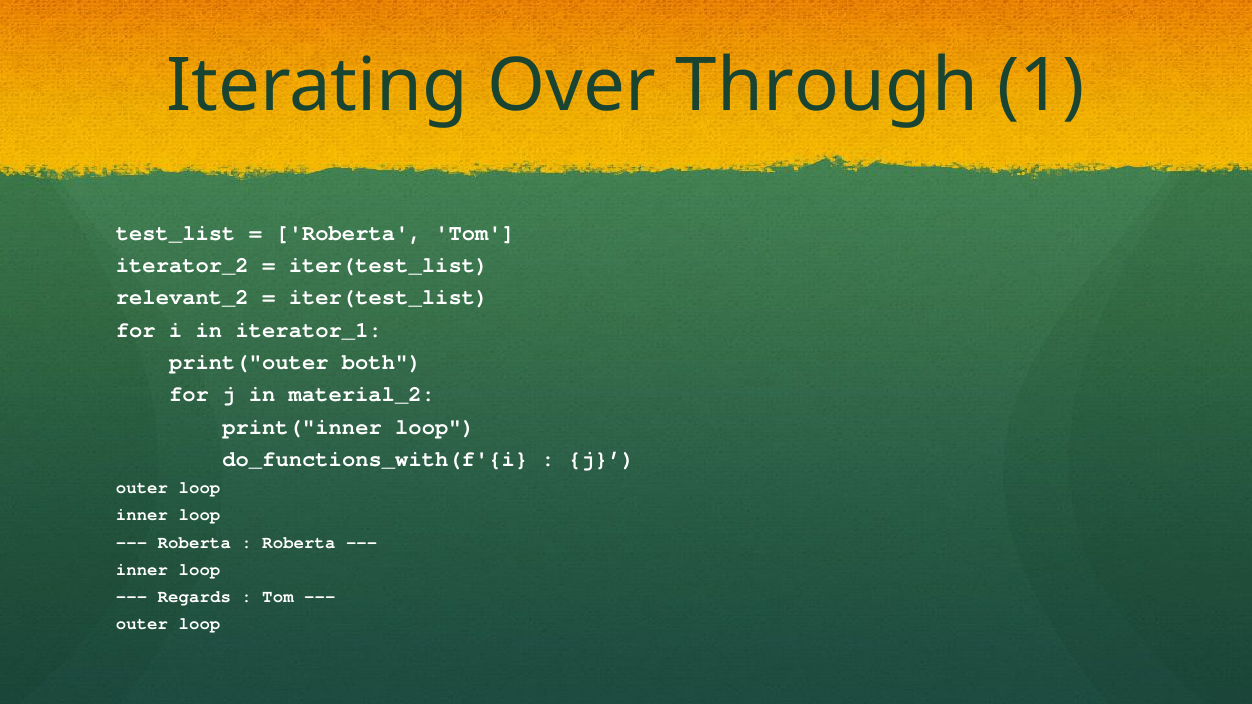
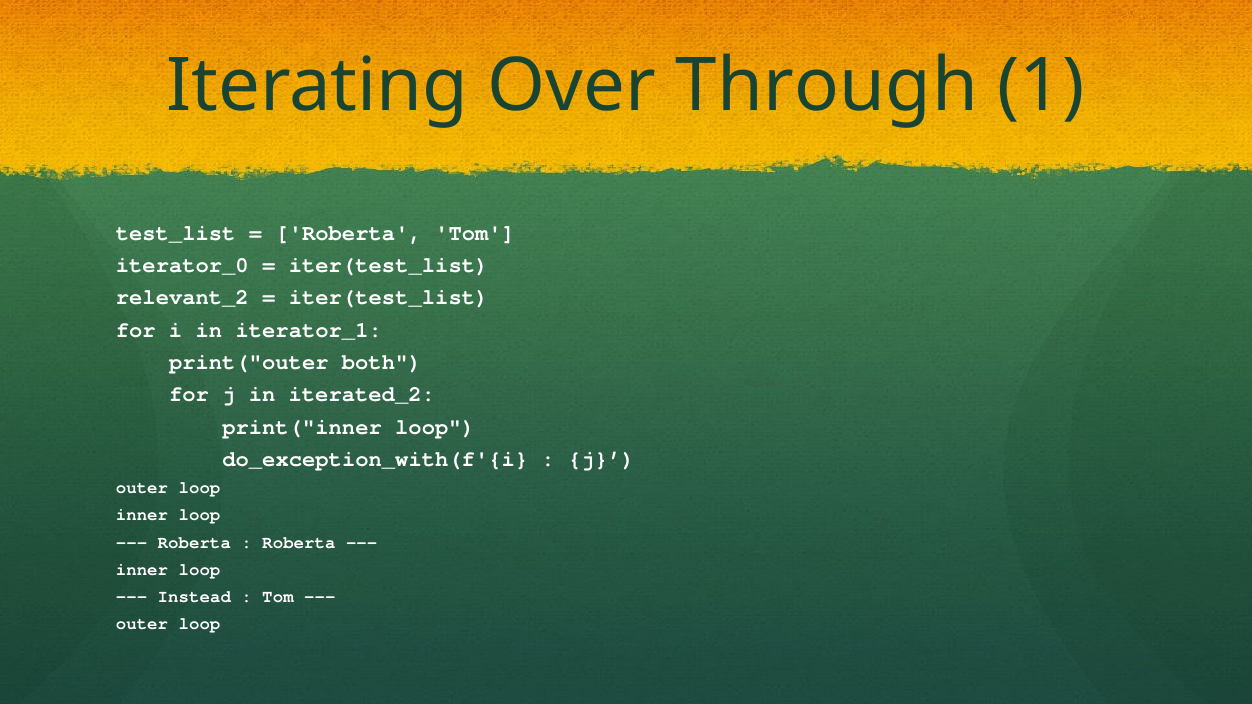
iterator_2: iterator_2 -> iterator_0 (182, 265)
material_2: material_2 -> iterated_2 (362, 395)
do_functions_with(f'{i: do_functions_with(f'{i -> do_exception_with(f'{i (375, 459)
Regards: Regards -> Instead (194, 597)
